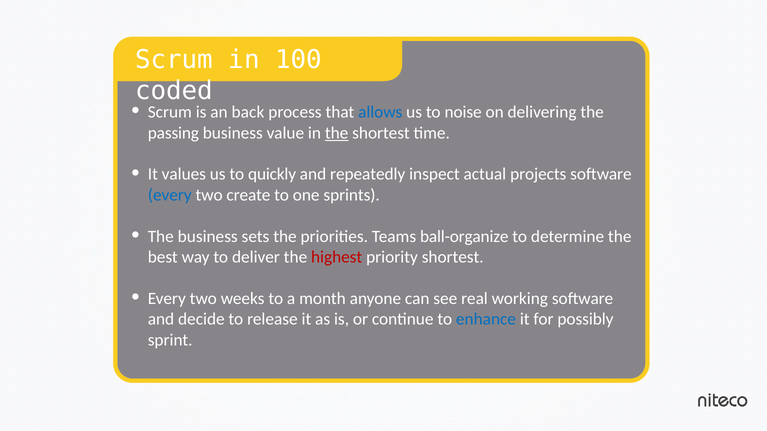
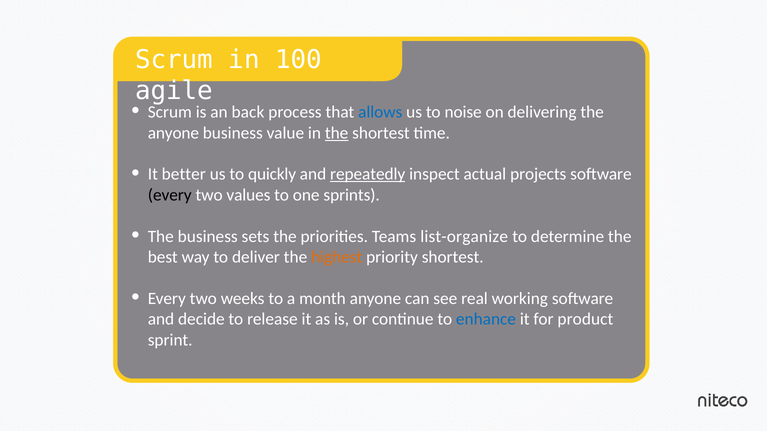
coded: coded -> agile (174, 91)
passing: passing -> anyone (173, 133)
values: values -> better (184, 174)
repeatedly underline: none -> present (368, 174)
every colour: blue -> black (170, 195)
create: create -> values (248, 195)
ball-organize: ball-organize -> list-organize (464, 237)
highest colour: red -> orange (337, 257)
possibly: possibly -> product (585, 319)
